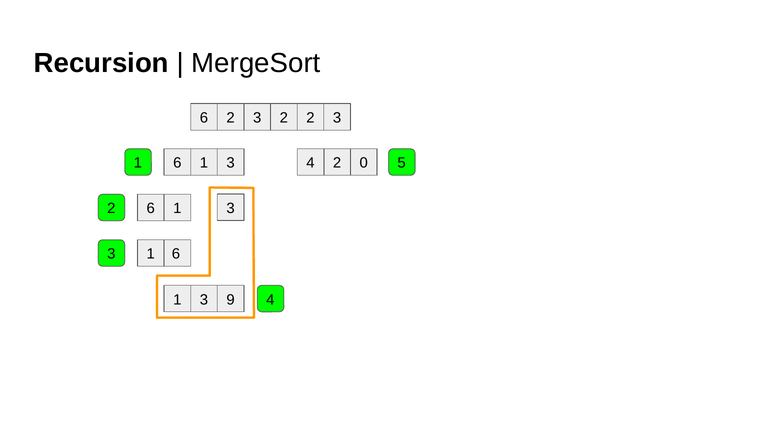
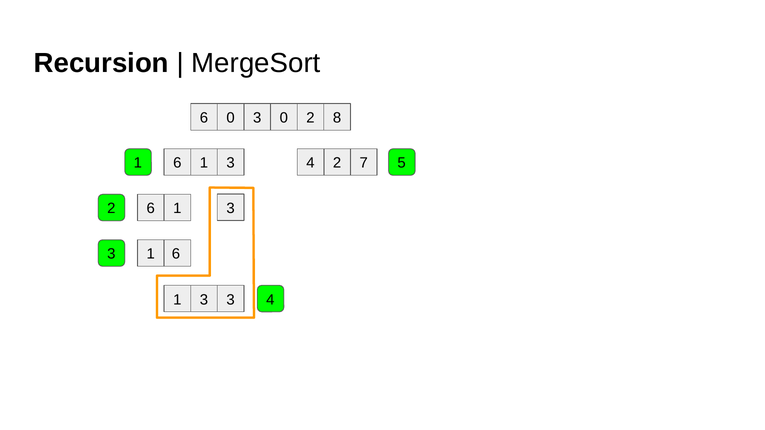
6 2: 2 -> 0 (231, 118)
3 2: 2 -> 0 (284, 118)
3: 3 -> 8 (337, 118)
0: 0 -> 7 (364, 163)
3 9: 9 -> 3 (231, 300)
